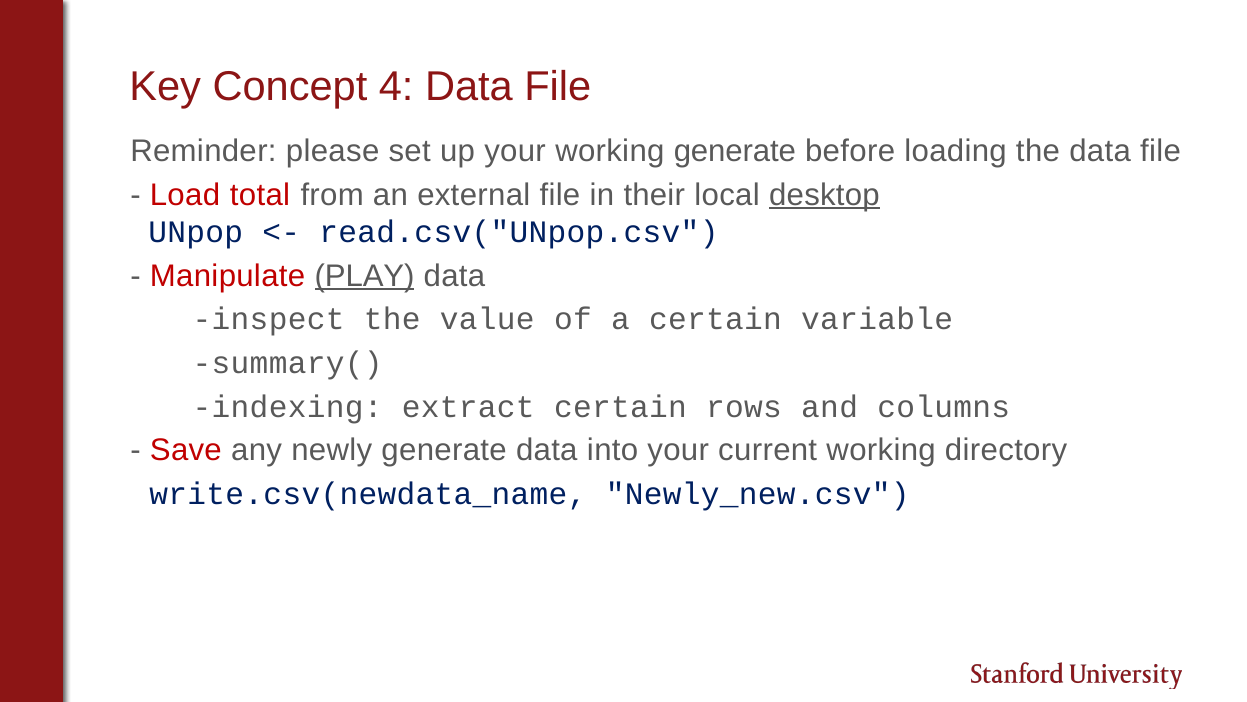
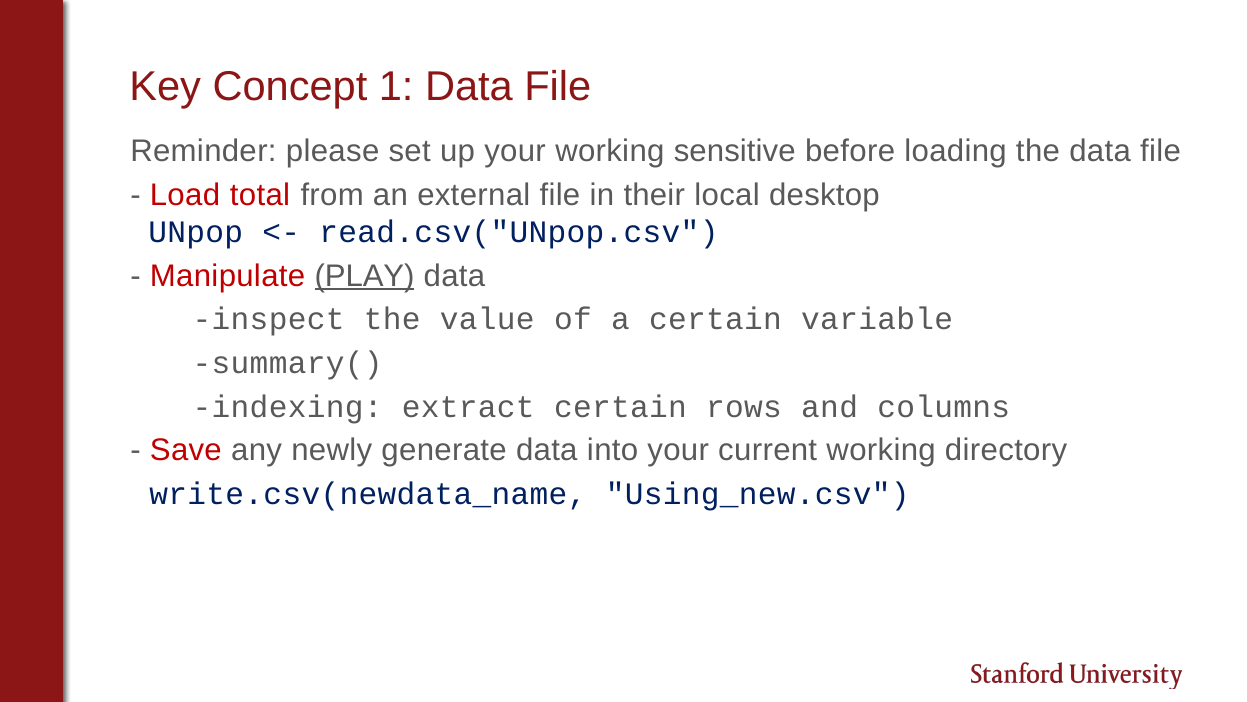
4: 4 -> 1 (396, 87)
working generate: generate -> sensitive (735, 151)
desktop underline: present -> none (824, 195)
Newly_new.csv: Newly_new.csv -> Using_new.csv (758, 494)
